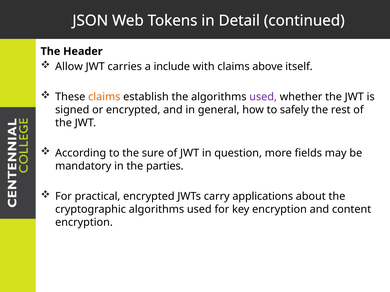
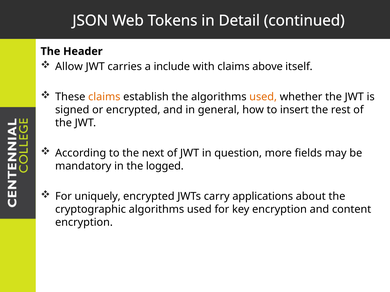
used colour: purple -> orange (263, 97)
safely: safely -> insert (294, 110)
sure: sure -> next (153, 153)
parties: parties -> logged (165, 166)
practical: practical -> uniquely (98, 197)
